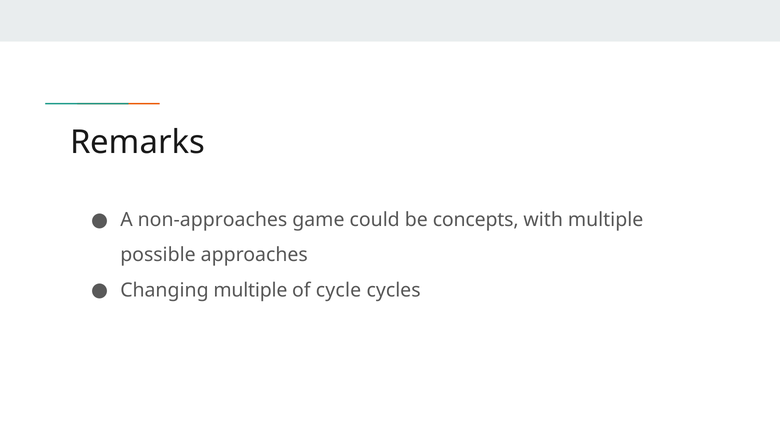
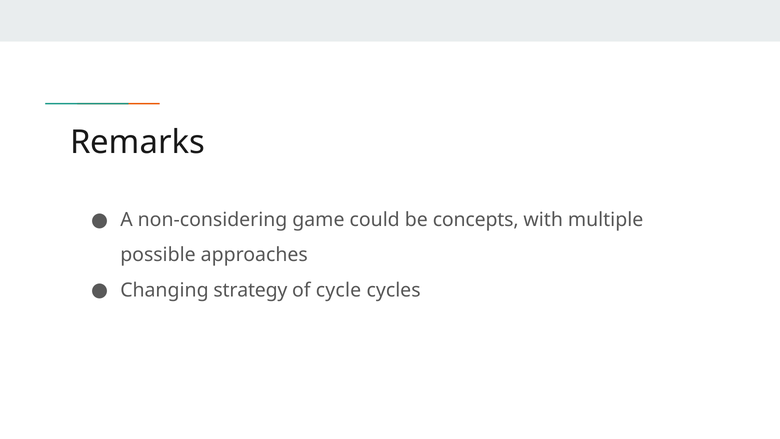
non-approaches: non-approaches -> non-considering (212, 220)
Changing multiple: multiple -> strategy (250, 290)
